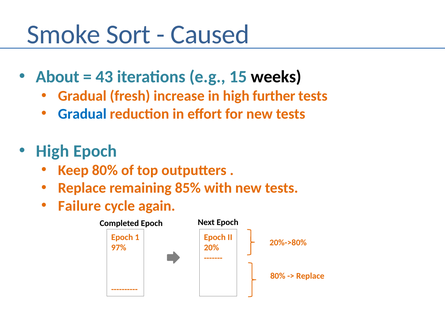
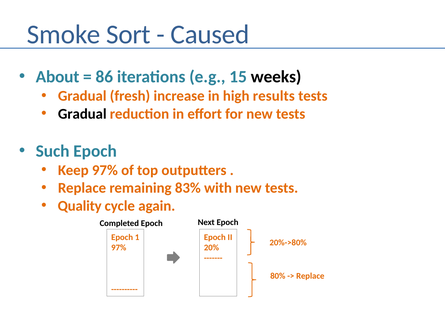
43: 43 -> 86 (104, 77)
further: further -> results (274, 96)
Gradual colour: blue -> black (82, 114)
High: High -> Such (53, 151)
Keep 80%: 80% -> 97% (105, 170)
85%: 85% -> 83% (188, 188)
Failure: Failure -> Quality (80, 206)
